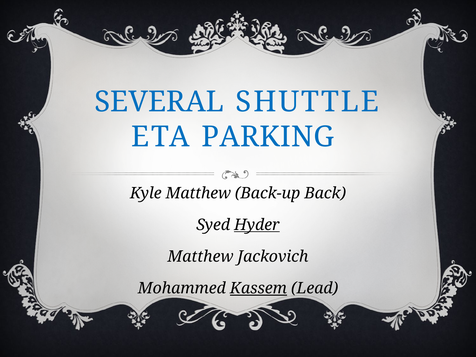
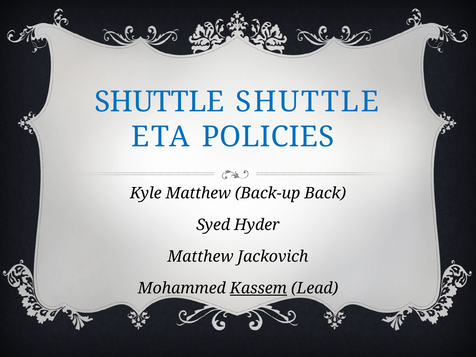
SEVERAL: SEVERAL -> SHUTTLE (159, 102)
PARKING: PARKING -> POLICIES (268, 137)
Hyder underline: present -> none (257, 225)
